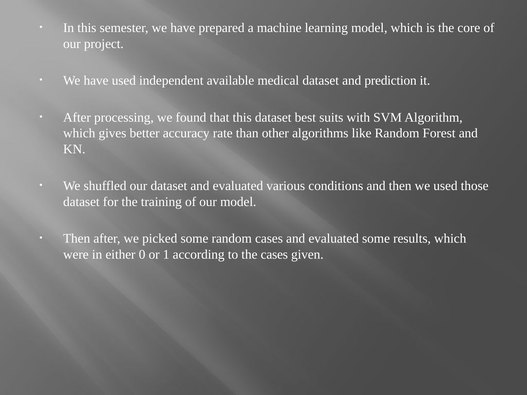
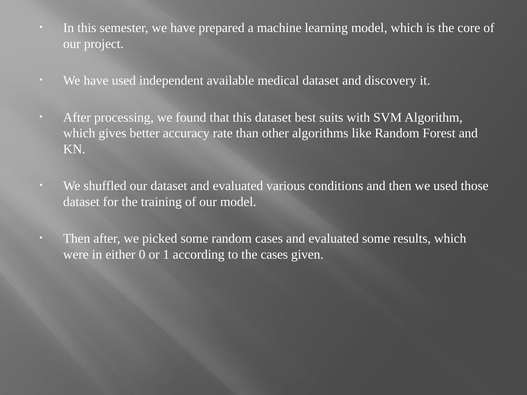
prediction: prediction -> discovery (390, 81)
